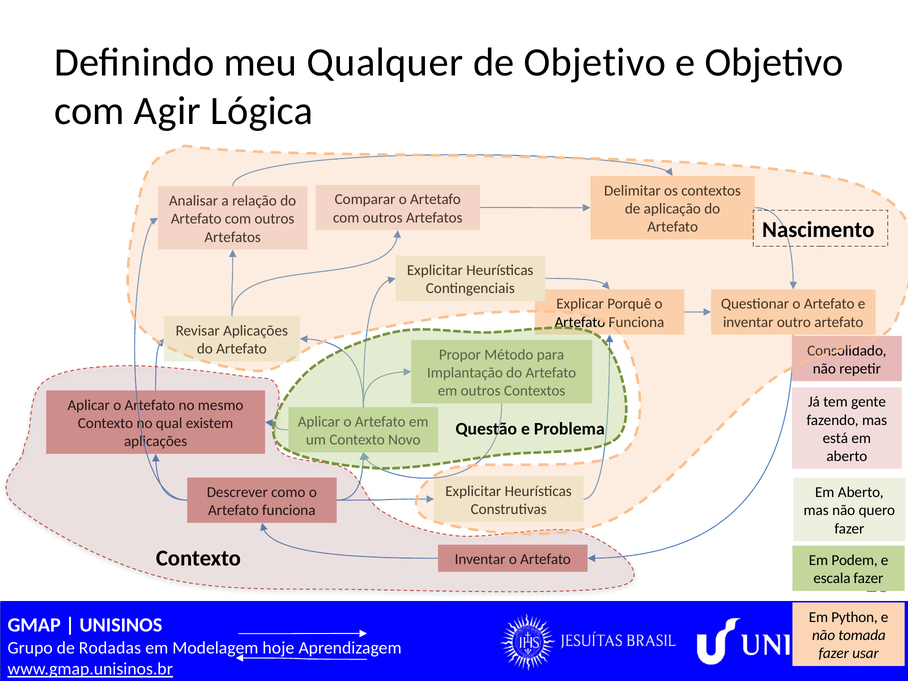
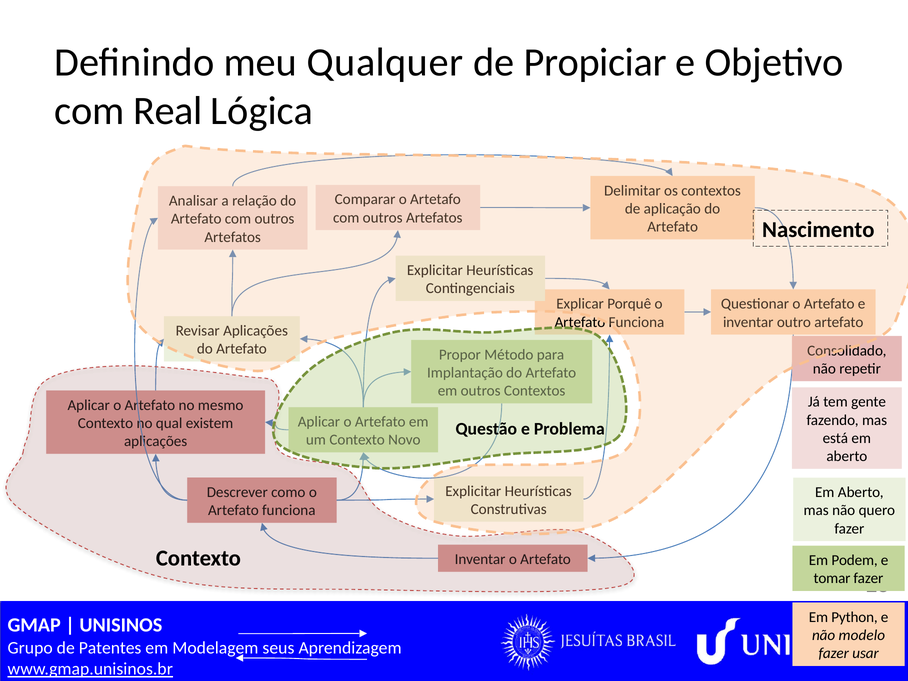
de Objetivo: Objetivo -> Propiciar (595, 63)
Agir: Agir -> Real (168, 111)
escala: escala -> tomar (832, 578)
tomada: tomada -> modelo (862, 635)
Rodadas: Rodadas -> Patentes (110, 648)
hoje: hoje -> seus (278, 648)
